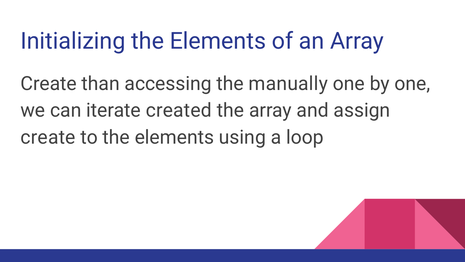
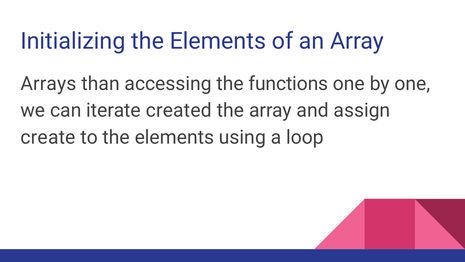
Create: Create -> Arrays (49, 84)
manually: manually -> functions (288, 84)
